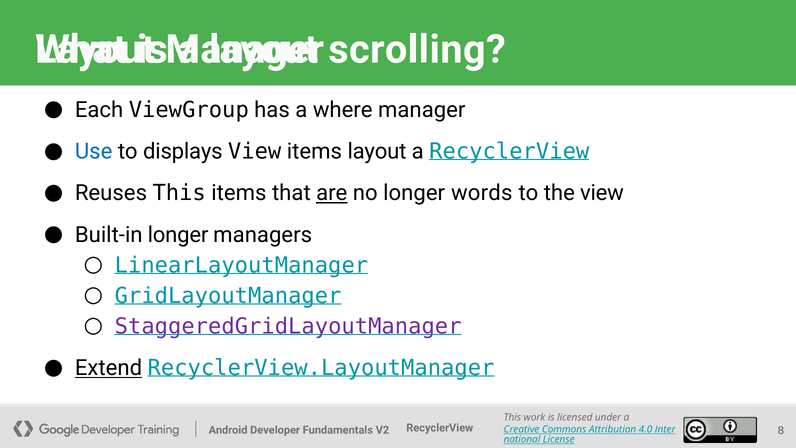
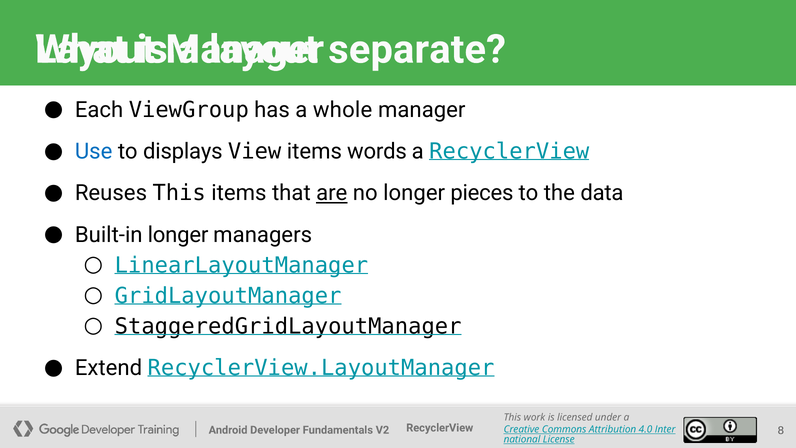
scrolling: scrolling -> separate (417, 50)
where: where -> whole (343, 110)
items layout: layout -> words (377, 151)
words: words -> pieces (482, 193)
the view: view -> data (602, 193)
StaggeredGridLayoutManager colour: purple -> black (288, 326)
Extend underline: present -> none (108, 368)
